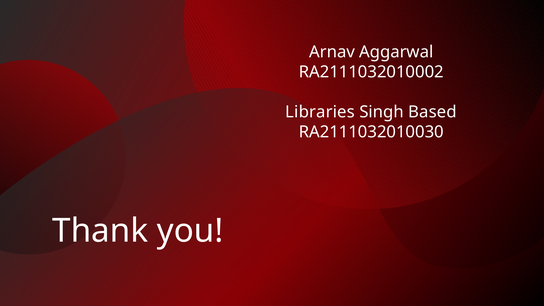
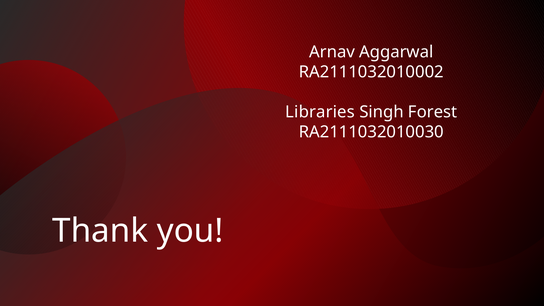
Based: Based -> Forest (433, 112)
